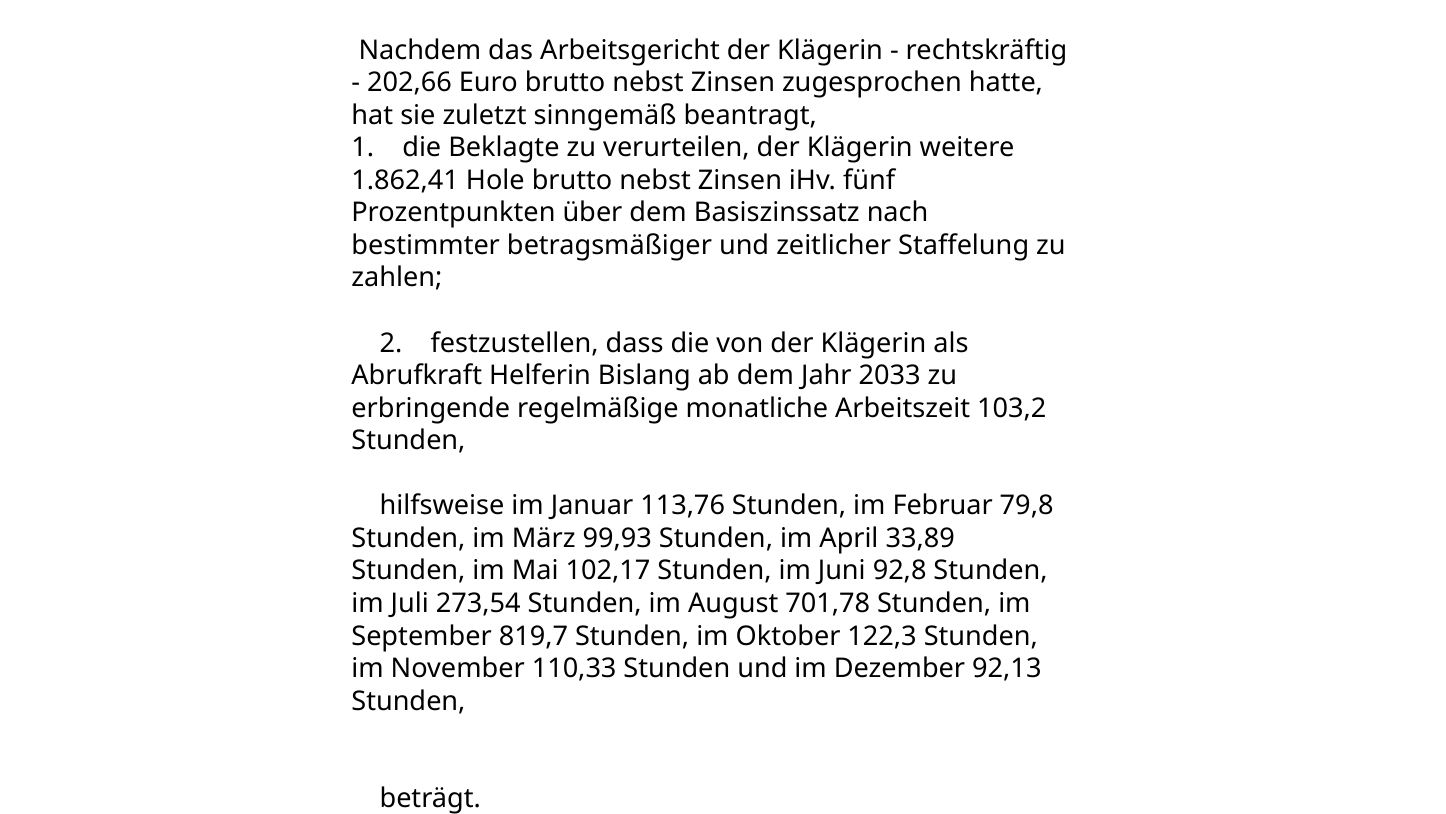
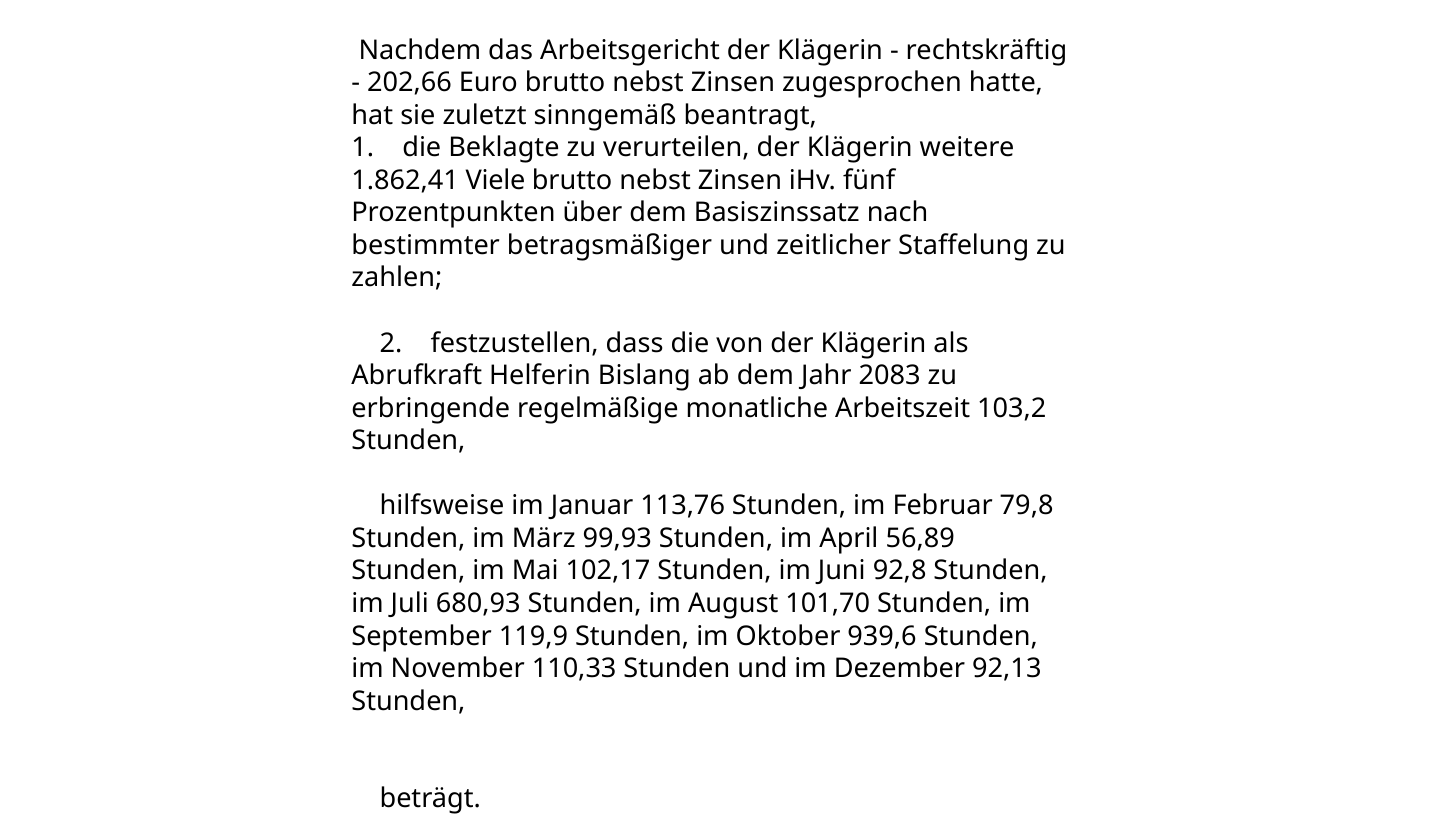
Hole: Hole -> Viele (495, 180)
2033: 2033 -> 2083 (890, 375)
33,89: 33,89 -> 56,89 (920, 538)
273,54: 273,54 -> 680,93 (478, 603)
701,78: 701,78 -> 101,70 (828, 603)
819,7: 819,7 -> 119,9 (534, 636)
122,3: 122,3 -> 939,6 (882, 636)
